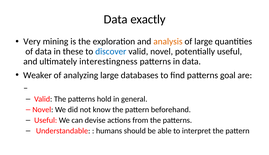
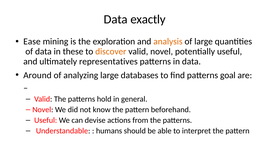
Very: Very -> Ease (32, 42)
discover colour: blue -> orange (111, 52)
interestingness: interestingness -> representatives (108, 61)
Weaker: Weaker -> Around (37, 75)
